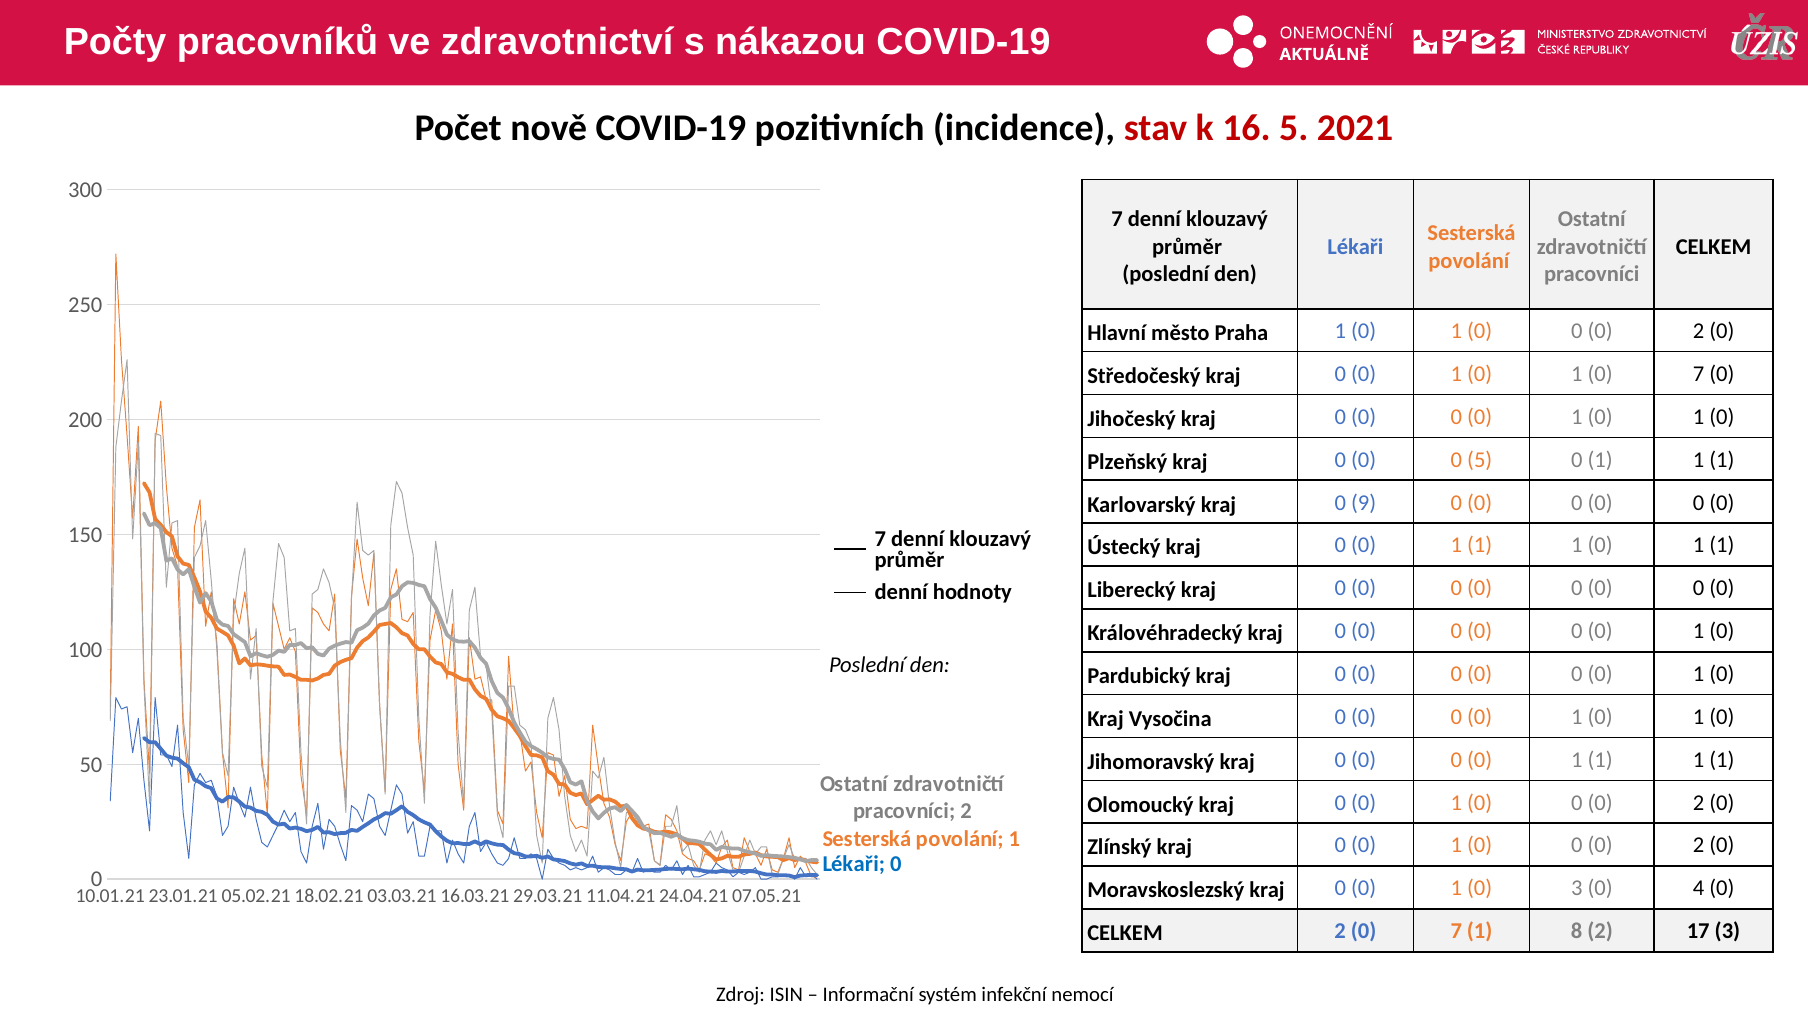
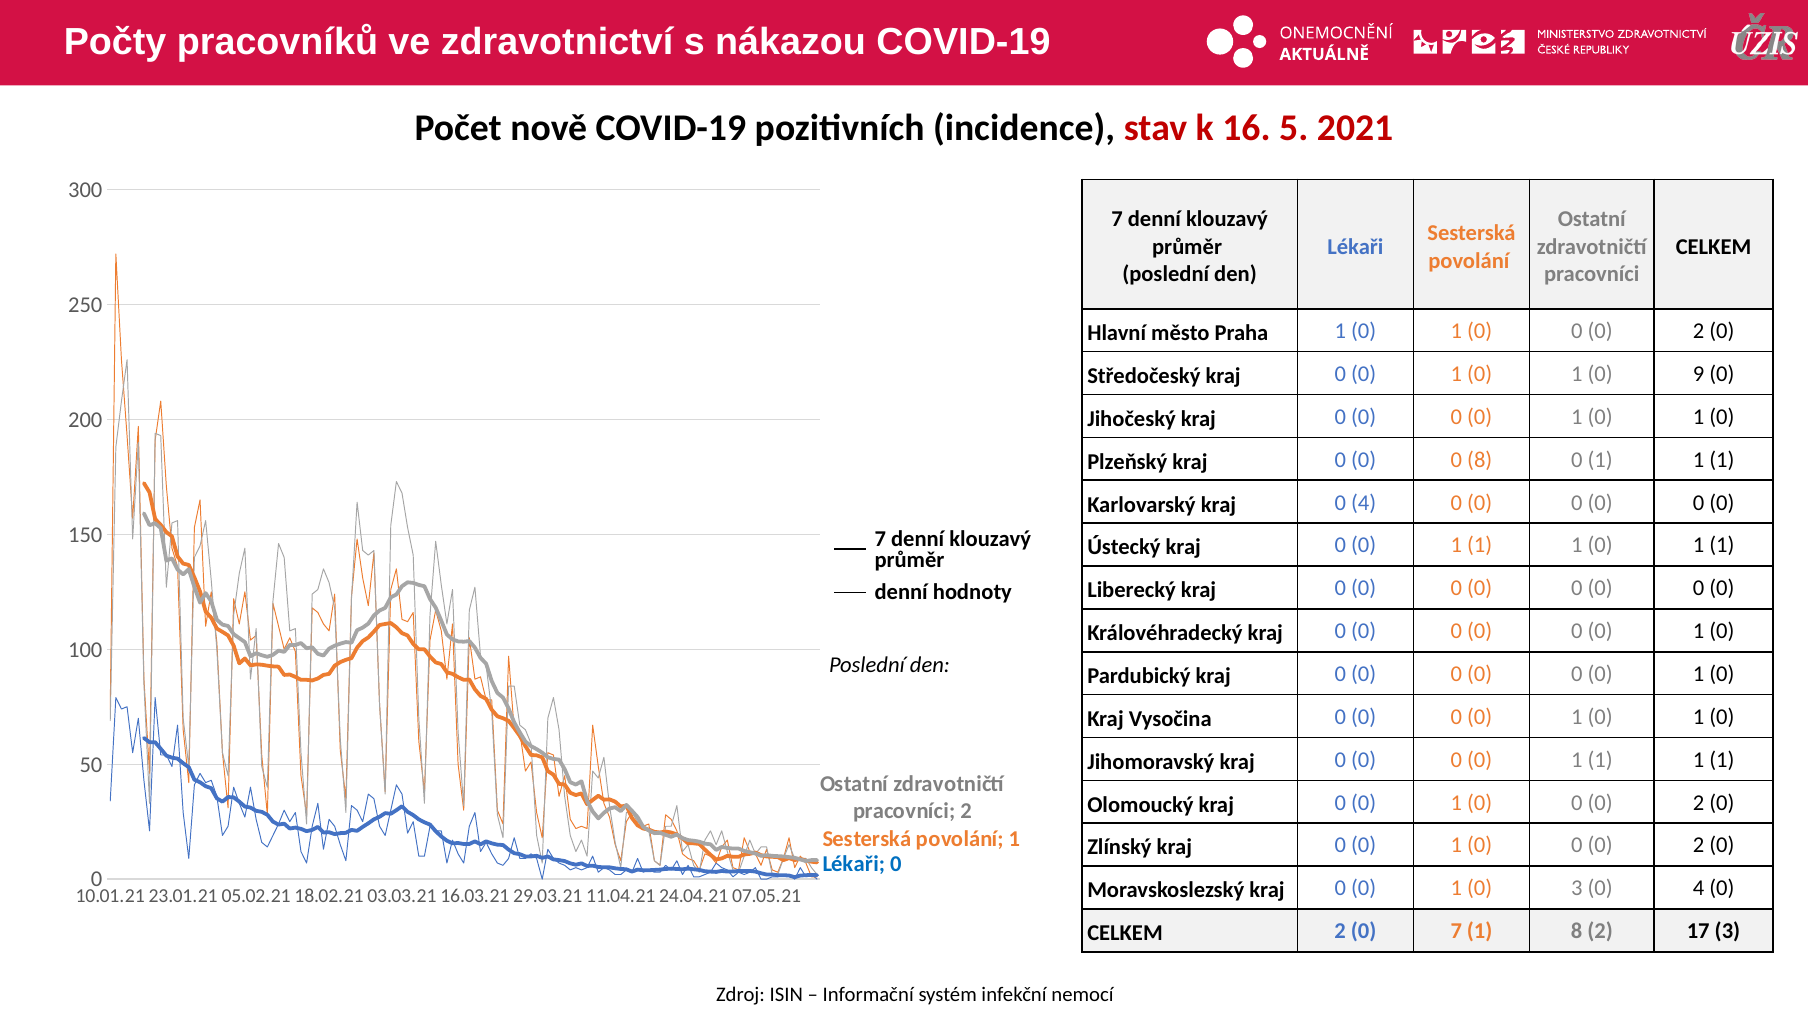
1 0 7: 7 -> 9 (1699, 374)
0 5: 5 -> 8 (1480, 460)
kraj 0 9: 9 -> 4 (1364, 503)
